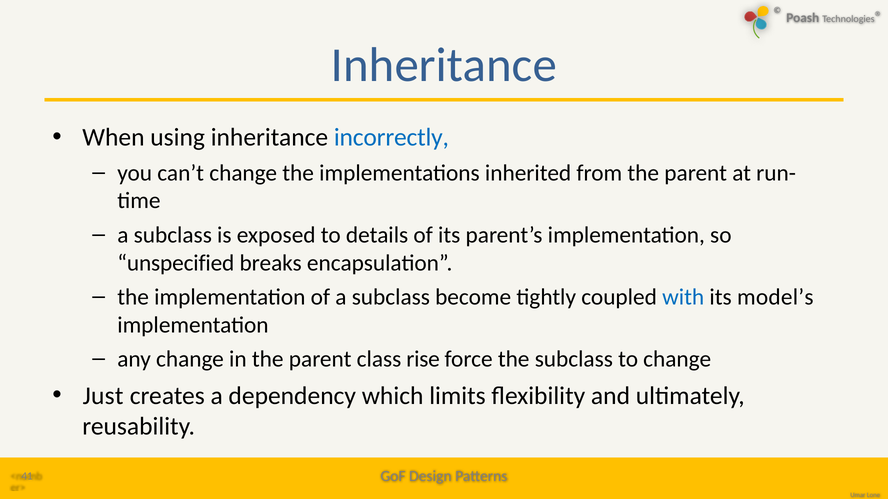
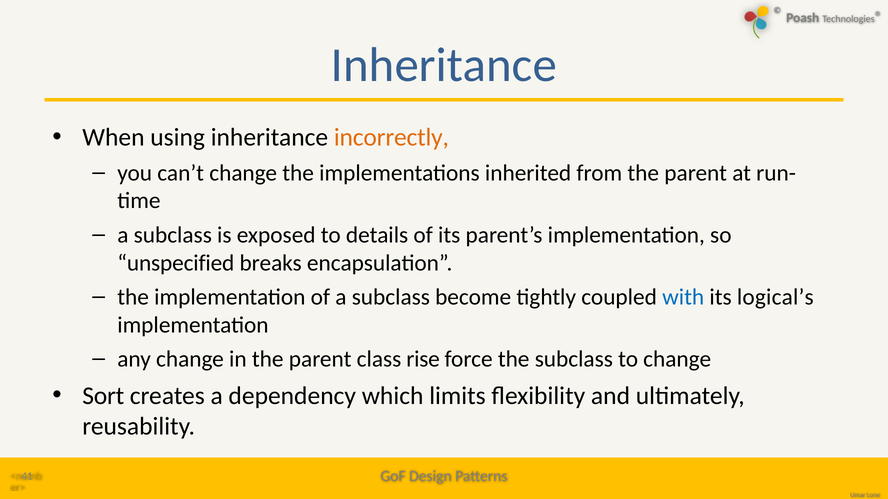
incorrectly colour: blue -> orange (391, 138)
model’s: model’s -> logical’s (775, 297)
Just: Just -> Sort (103, 396)
